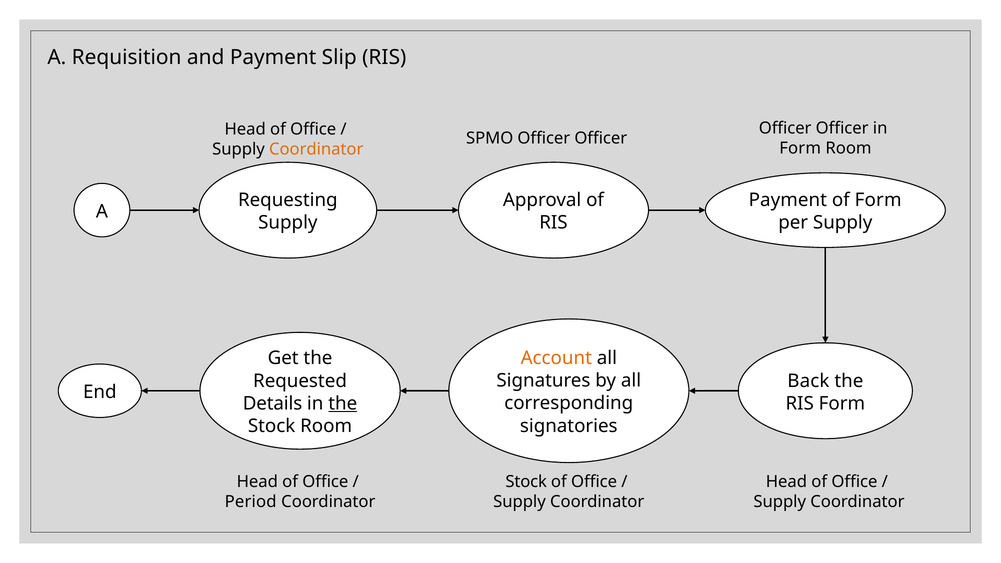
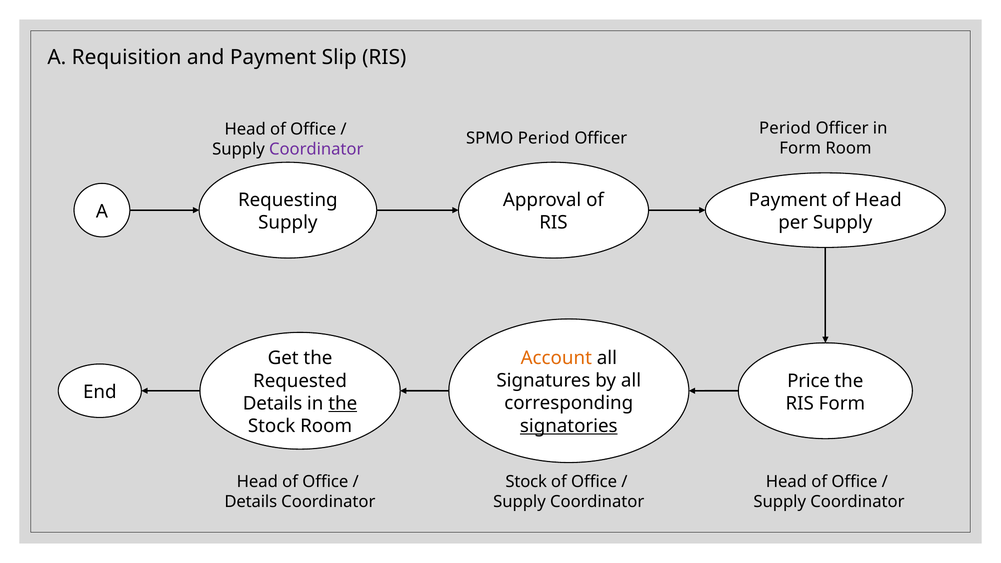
Officer: Officer -> Period (785, 128)
SPMO Officer: Officer -> Period (544, 138)
Coordinator colour: orange -> purple (316, 149)
of Form: Form -> Head (878, 200)
Back: Back -> Price (809, 381)
signatories underline: none -> present (569, 426)
Period: Period -> Details (251, 502)
